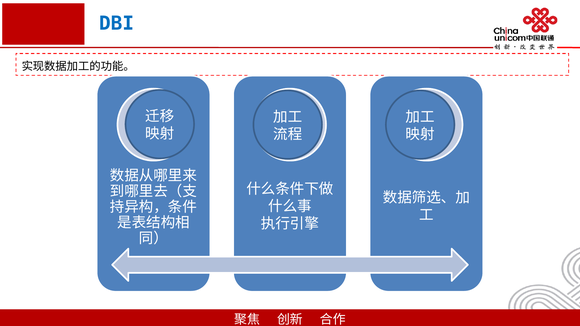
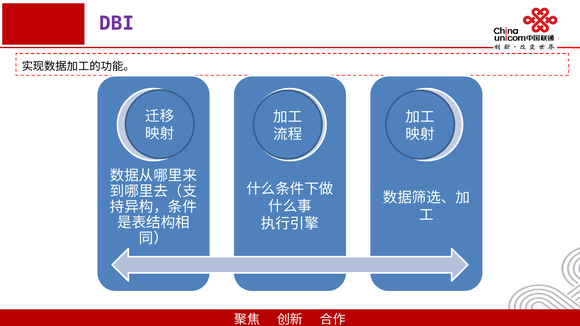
DBI colour: blue -> purple (117, 24)
